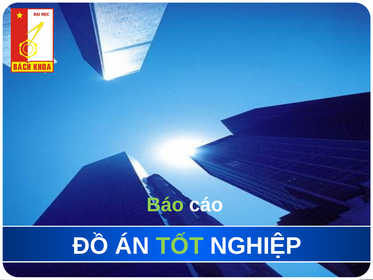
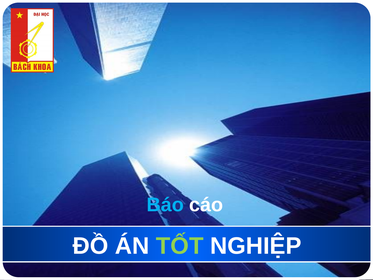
Báo colour: light green -> light blue (165, 205)
